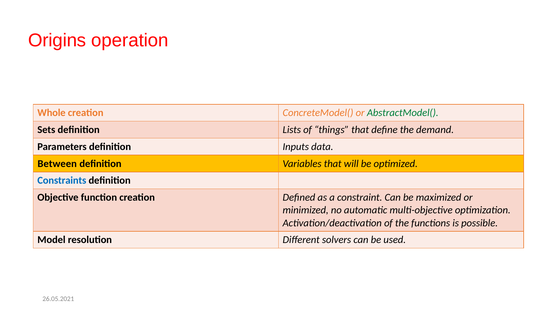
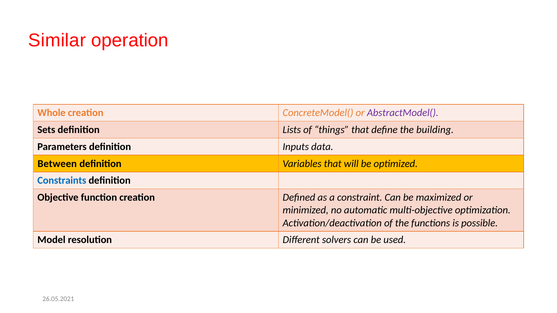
Origins: Origins -> Similar (57, 41)
AbstractModel( colour: green -> purple (403, 113)
demand: demand -> building (435, 130)
